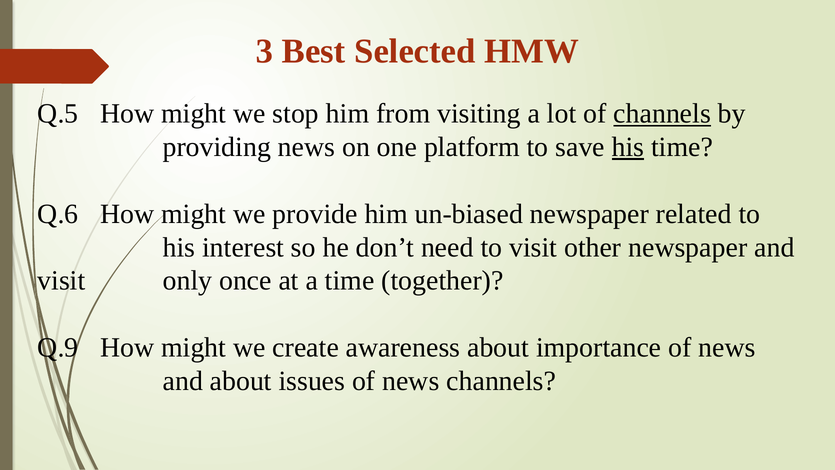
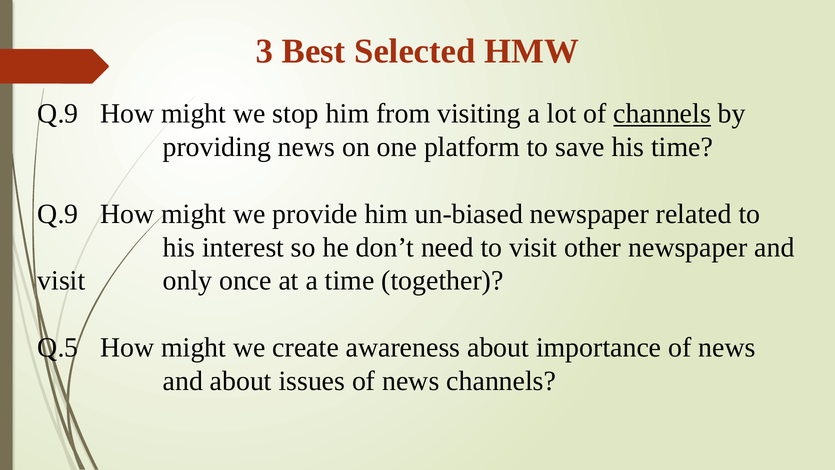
Q.5: Q.5 -> Q.9 (58, 114)
his underline: present -> none (628, 147)
Q.6: Q.6 -> Q.9 (58, 214)
Q.9: Q.9 -> Q.5 (58, 347)
